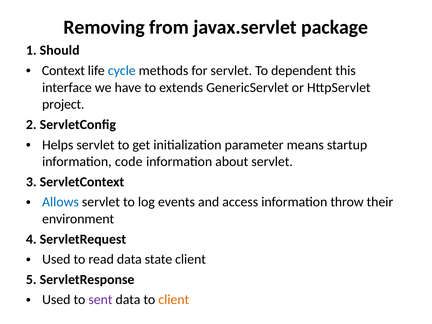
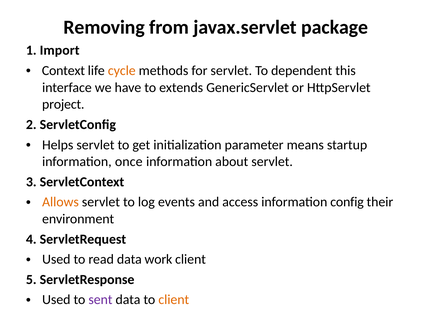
Should: Should -> Import (60, 50)
cycle colour: blue -> orange (122, 71)
code: code -> once (129, 162)
Allows colour: blue -> orange (60, 202)
throw: throw -> config (347, 202)
state: state -> work (158, 259)
